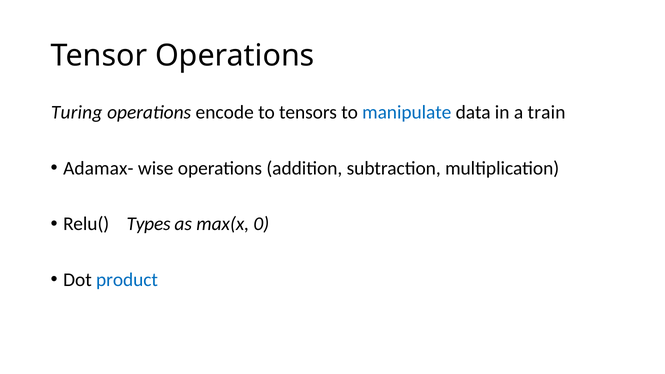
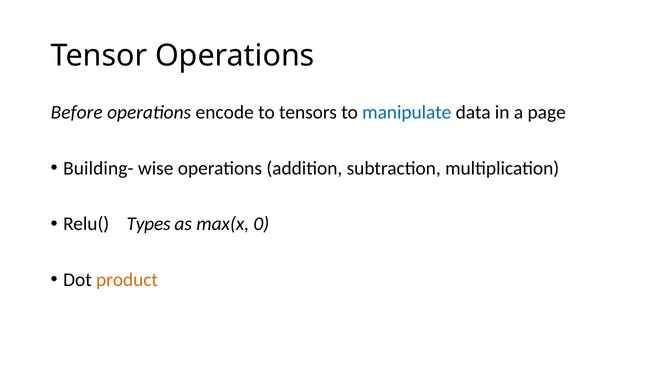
Turing: Turing -> Before (77, 112)
train: train -> page (547, 112)
Adamax-: Adamax- -> Building- (98, 168)
product colour: blue -> orange (127, 280)
